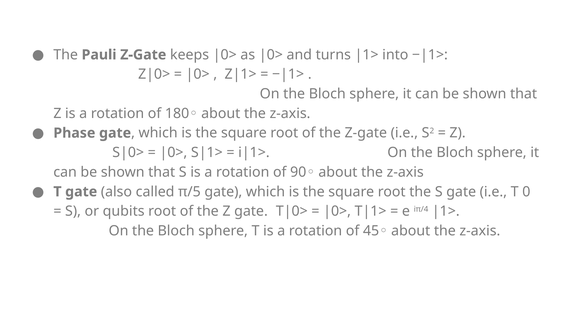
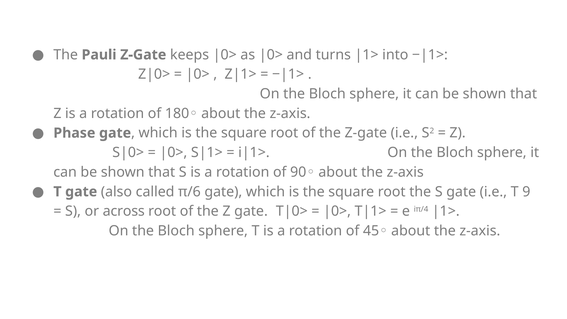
π/5: π/5 -> π/6 (189, 192)
0: 0 -> 9 (526, 192)
qubits: qubits -> across (124, 211)
